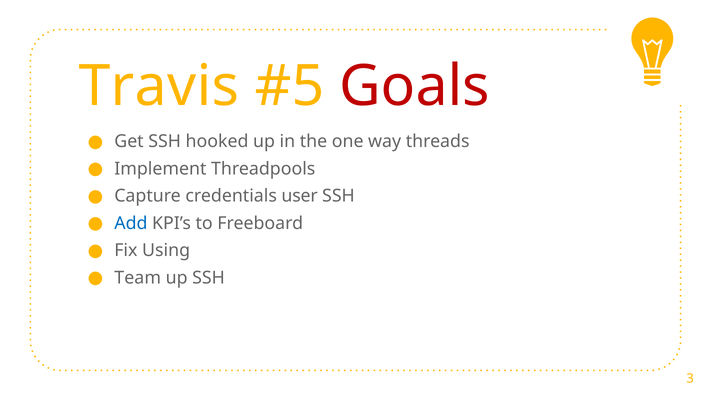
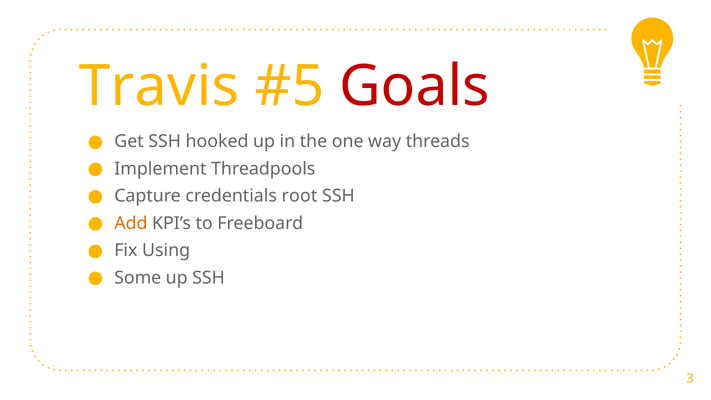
user: user -> root (299, 196)
Add colour: blue -> orange (131, 223)
Team: Team -> Some (138, 278)
